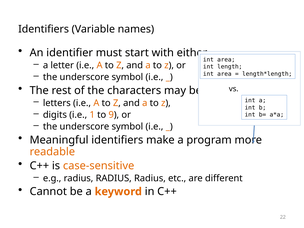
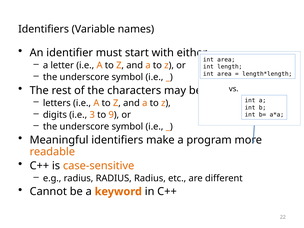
1: 1 -> 3 (92, 115)
